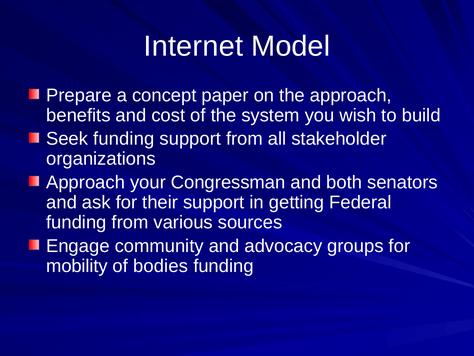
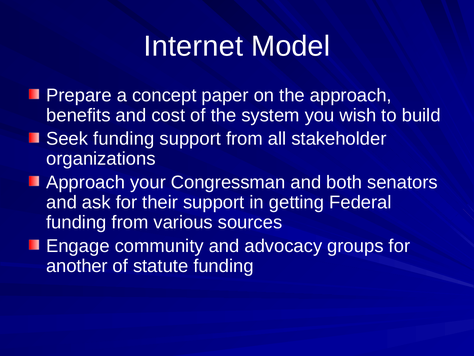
mobility: mobility -> another (77, 266)
bodies: bodies -> statute (161, 266)
